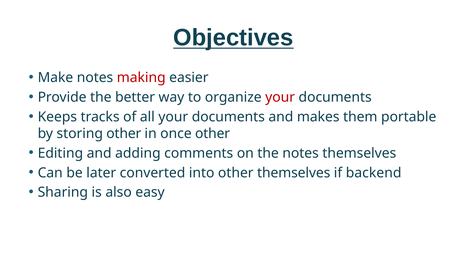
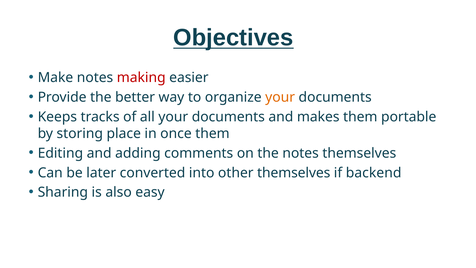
your colour: red -> orange (280, 97)
storing other: other -> place (124, 133)
once other: other -> them (212, 133)
